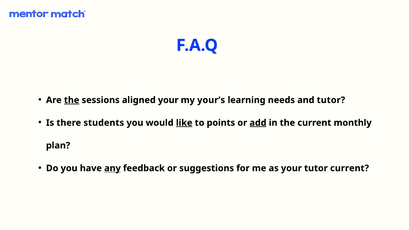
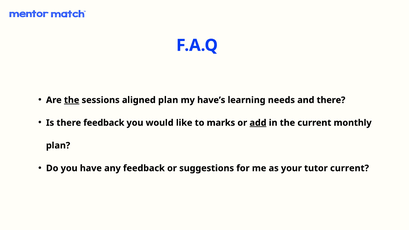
aligned your: your -> plan (168, 100)
your’s: your’s -> have’s (211, 100)
and tutor: tutor -> there (331, 100)
there students: students -> feedback (104, 123)
like underline: present -> none (184, 123)
points: points -> marks (221, 123)
any underline: present -> none (112, 168)
